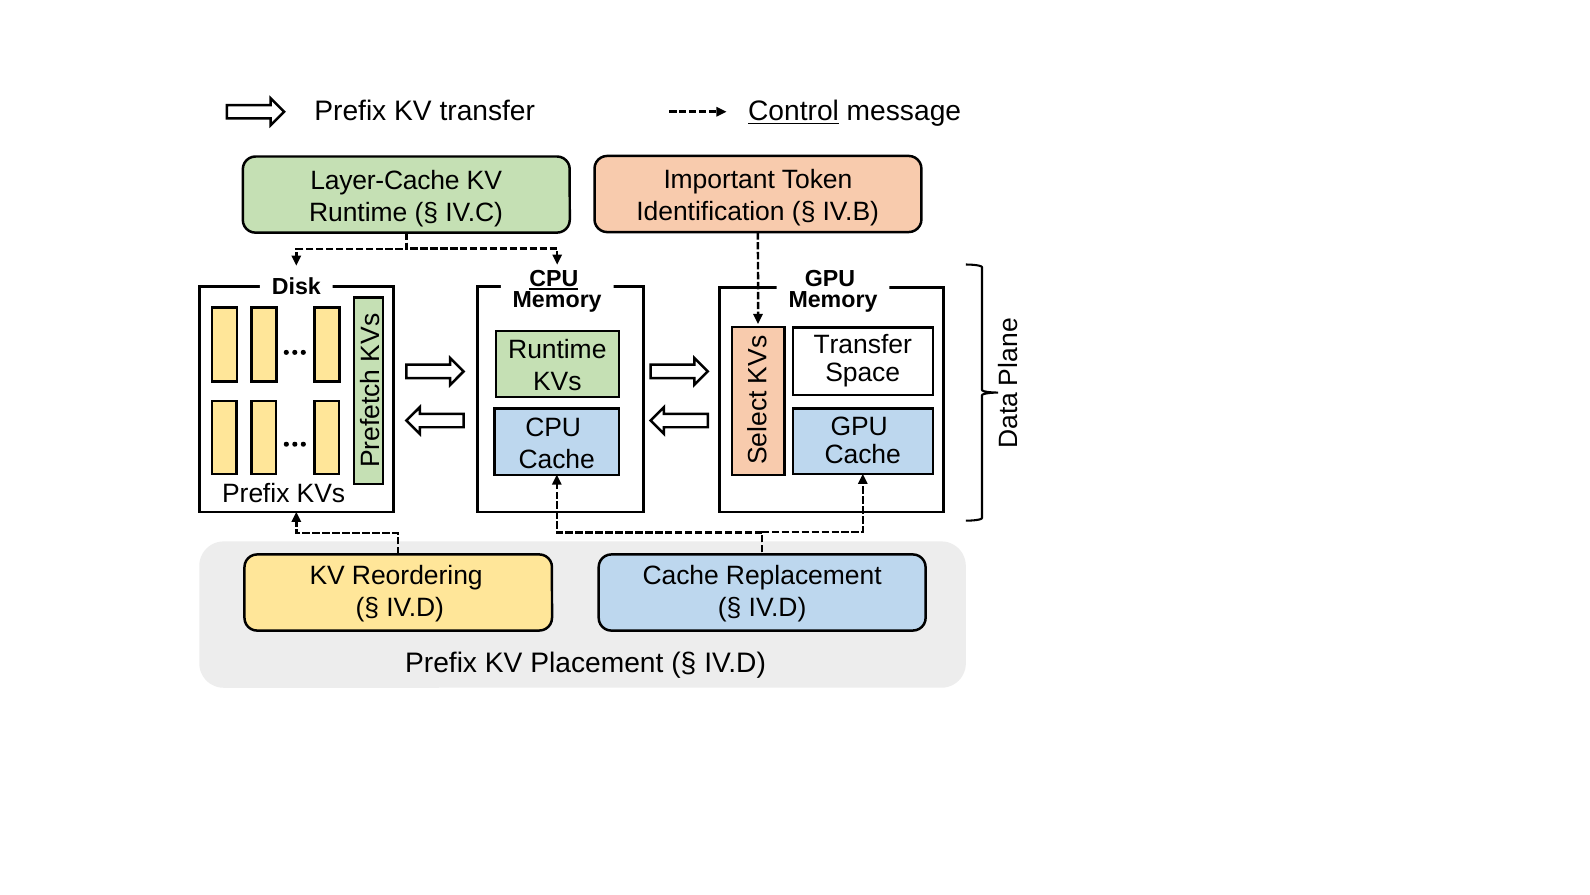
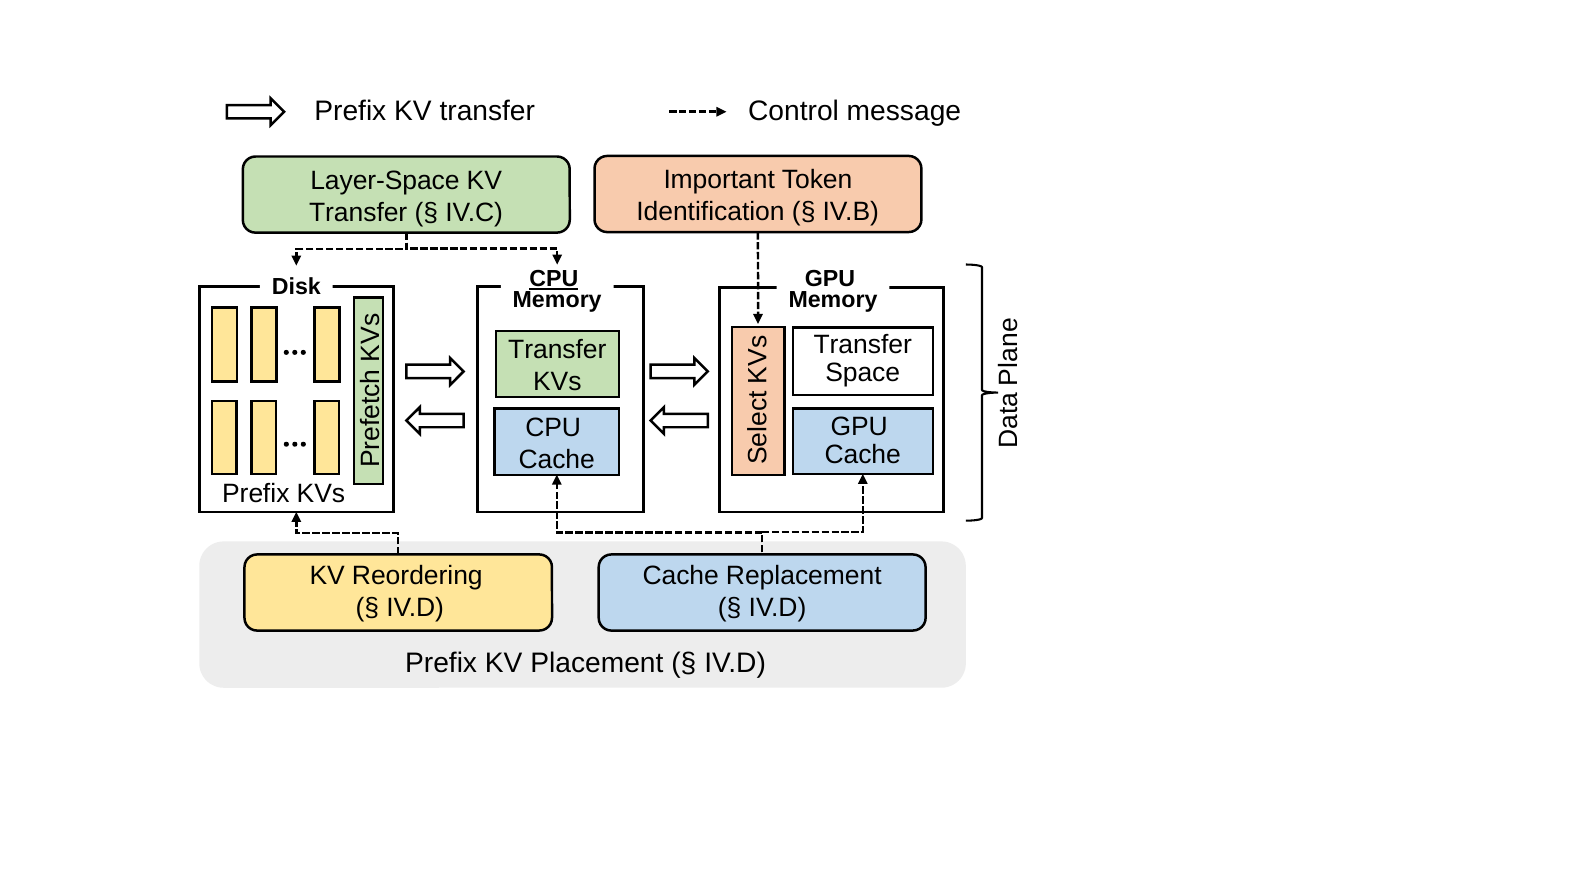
Control underline: present -> none (794, 111)
Layer-Cache: Layer-Cache -> Layer-Space (385, 180)
Runtime: Runtime -> Transfer (358, 212)
Runtime: Runtime -> Transfer (557, 350)
